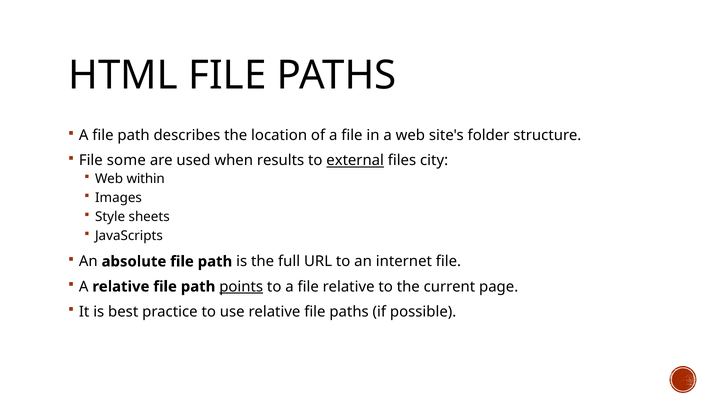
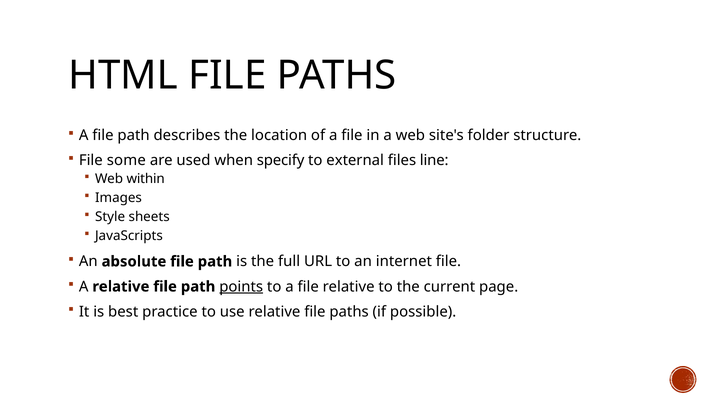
results: results -> specify (281, 160)
external underline: present -> none (355, 160)
city: city -> line (434, 160)
